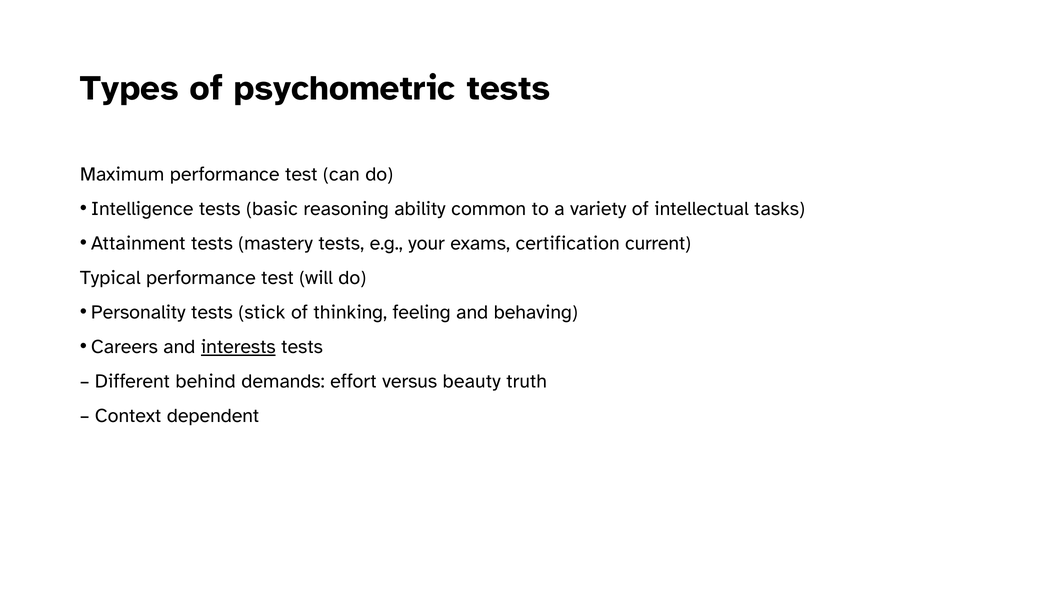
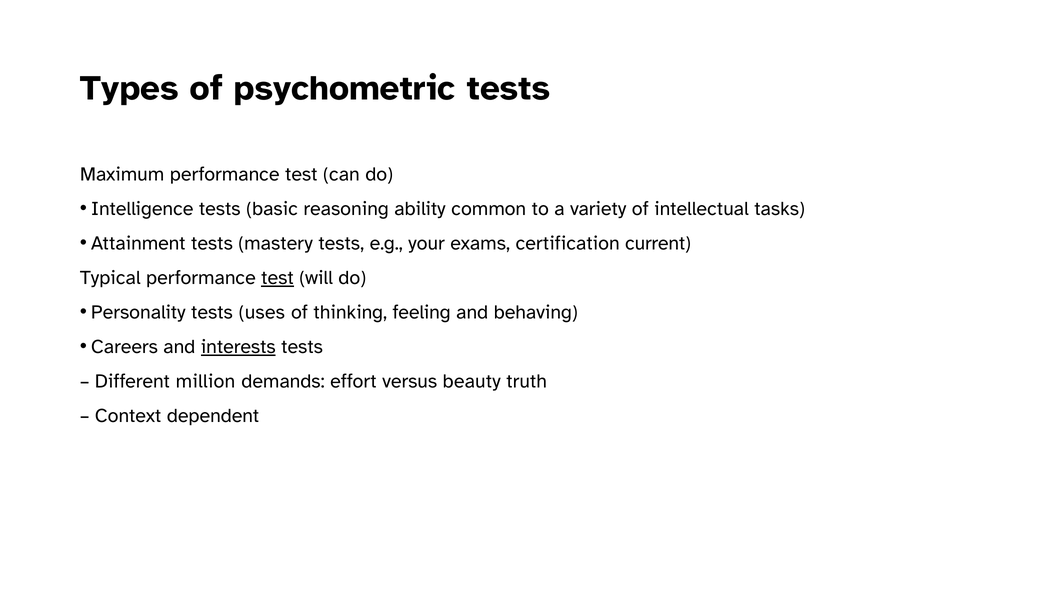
test underline: none -> present (278, 278)
stick: stick -> uses (262, 312)
behind: behind -> million (206, 381)
